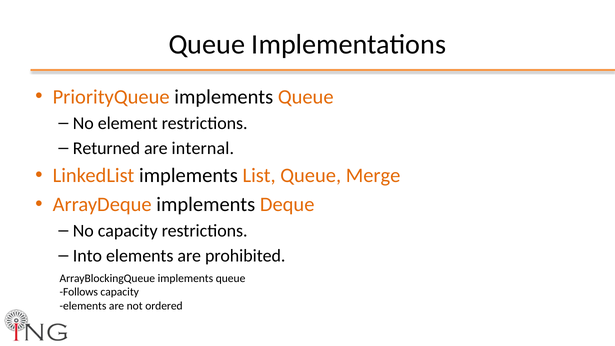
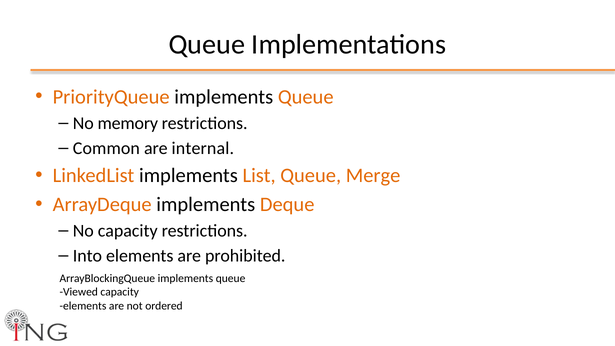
element: element -> memory (128, 123)
Returned: Returned -> Common (106, 148)
Follows: Follows -> Viewed (79, 292)
